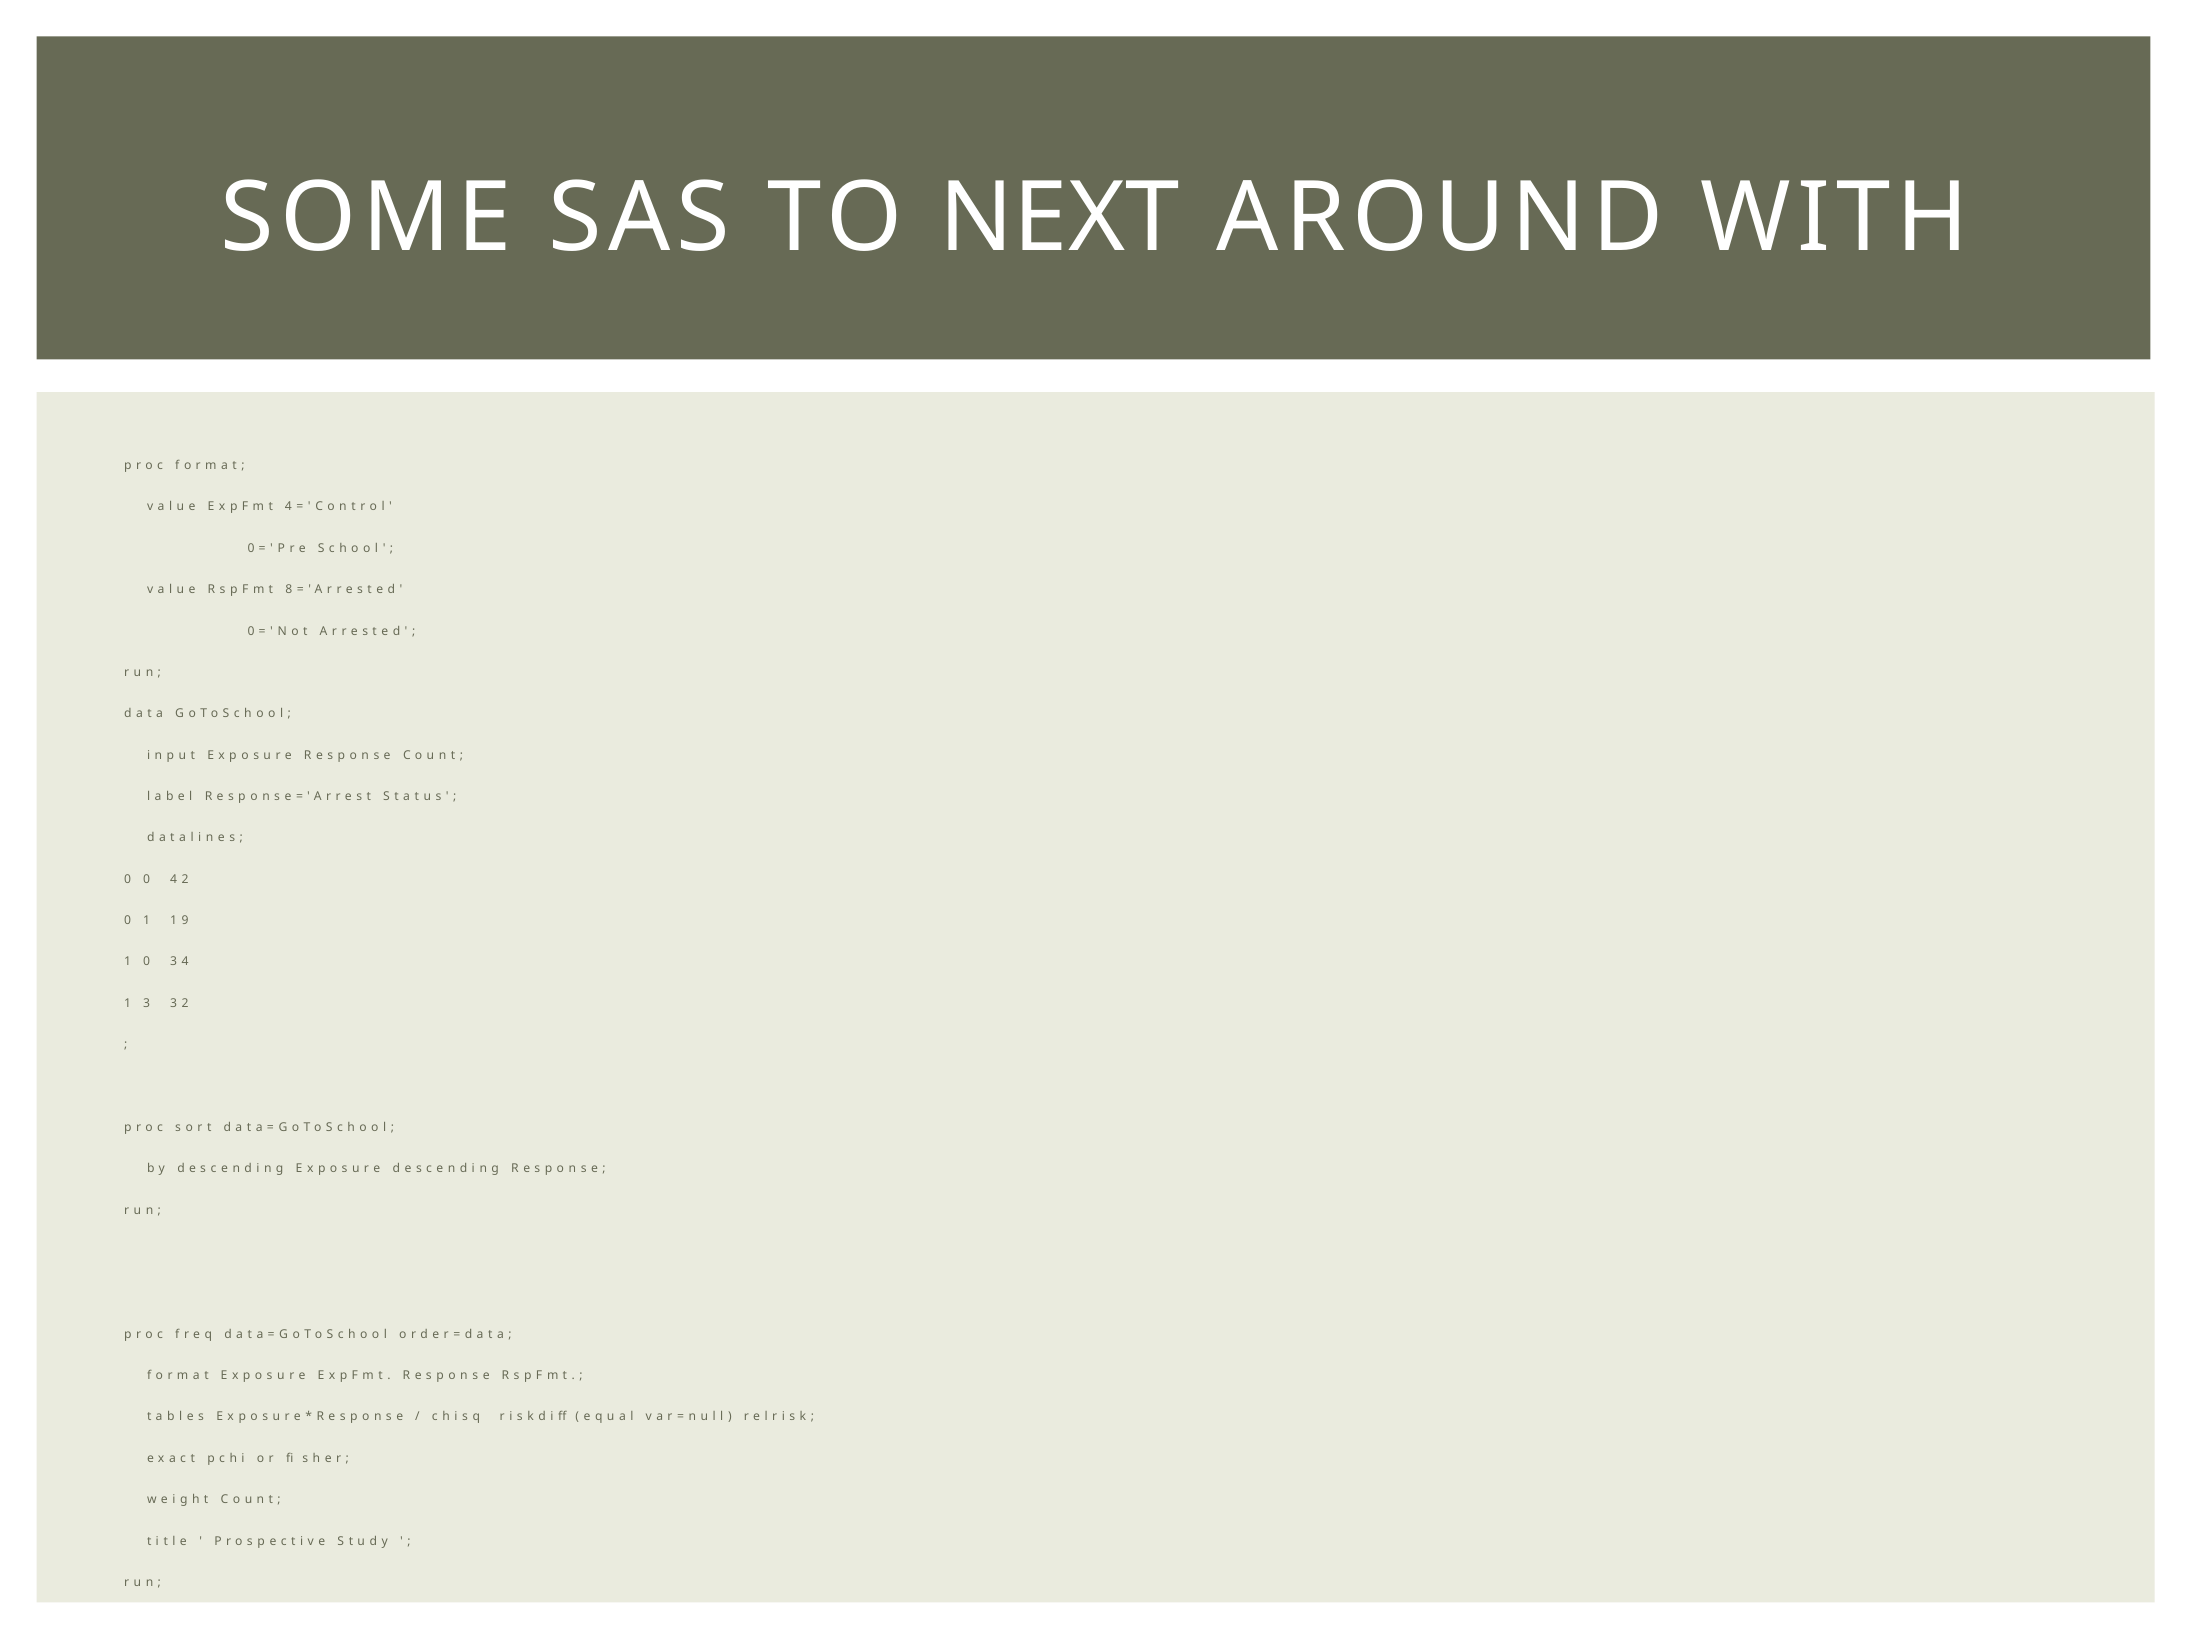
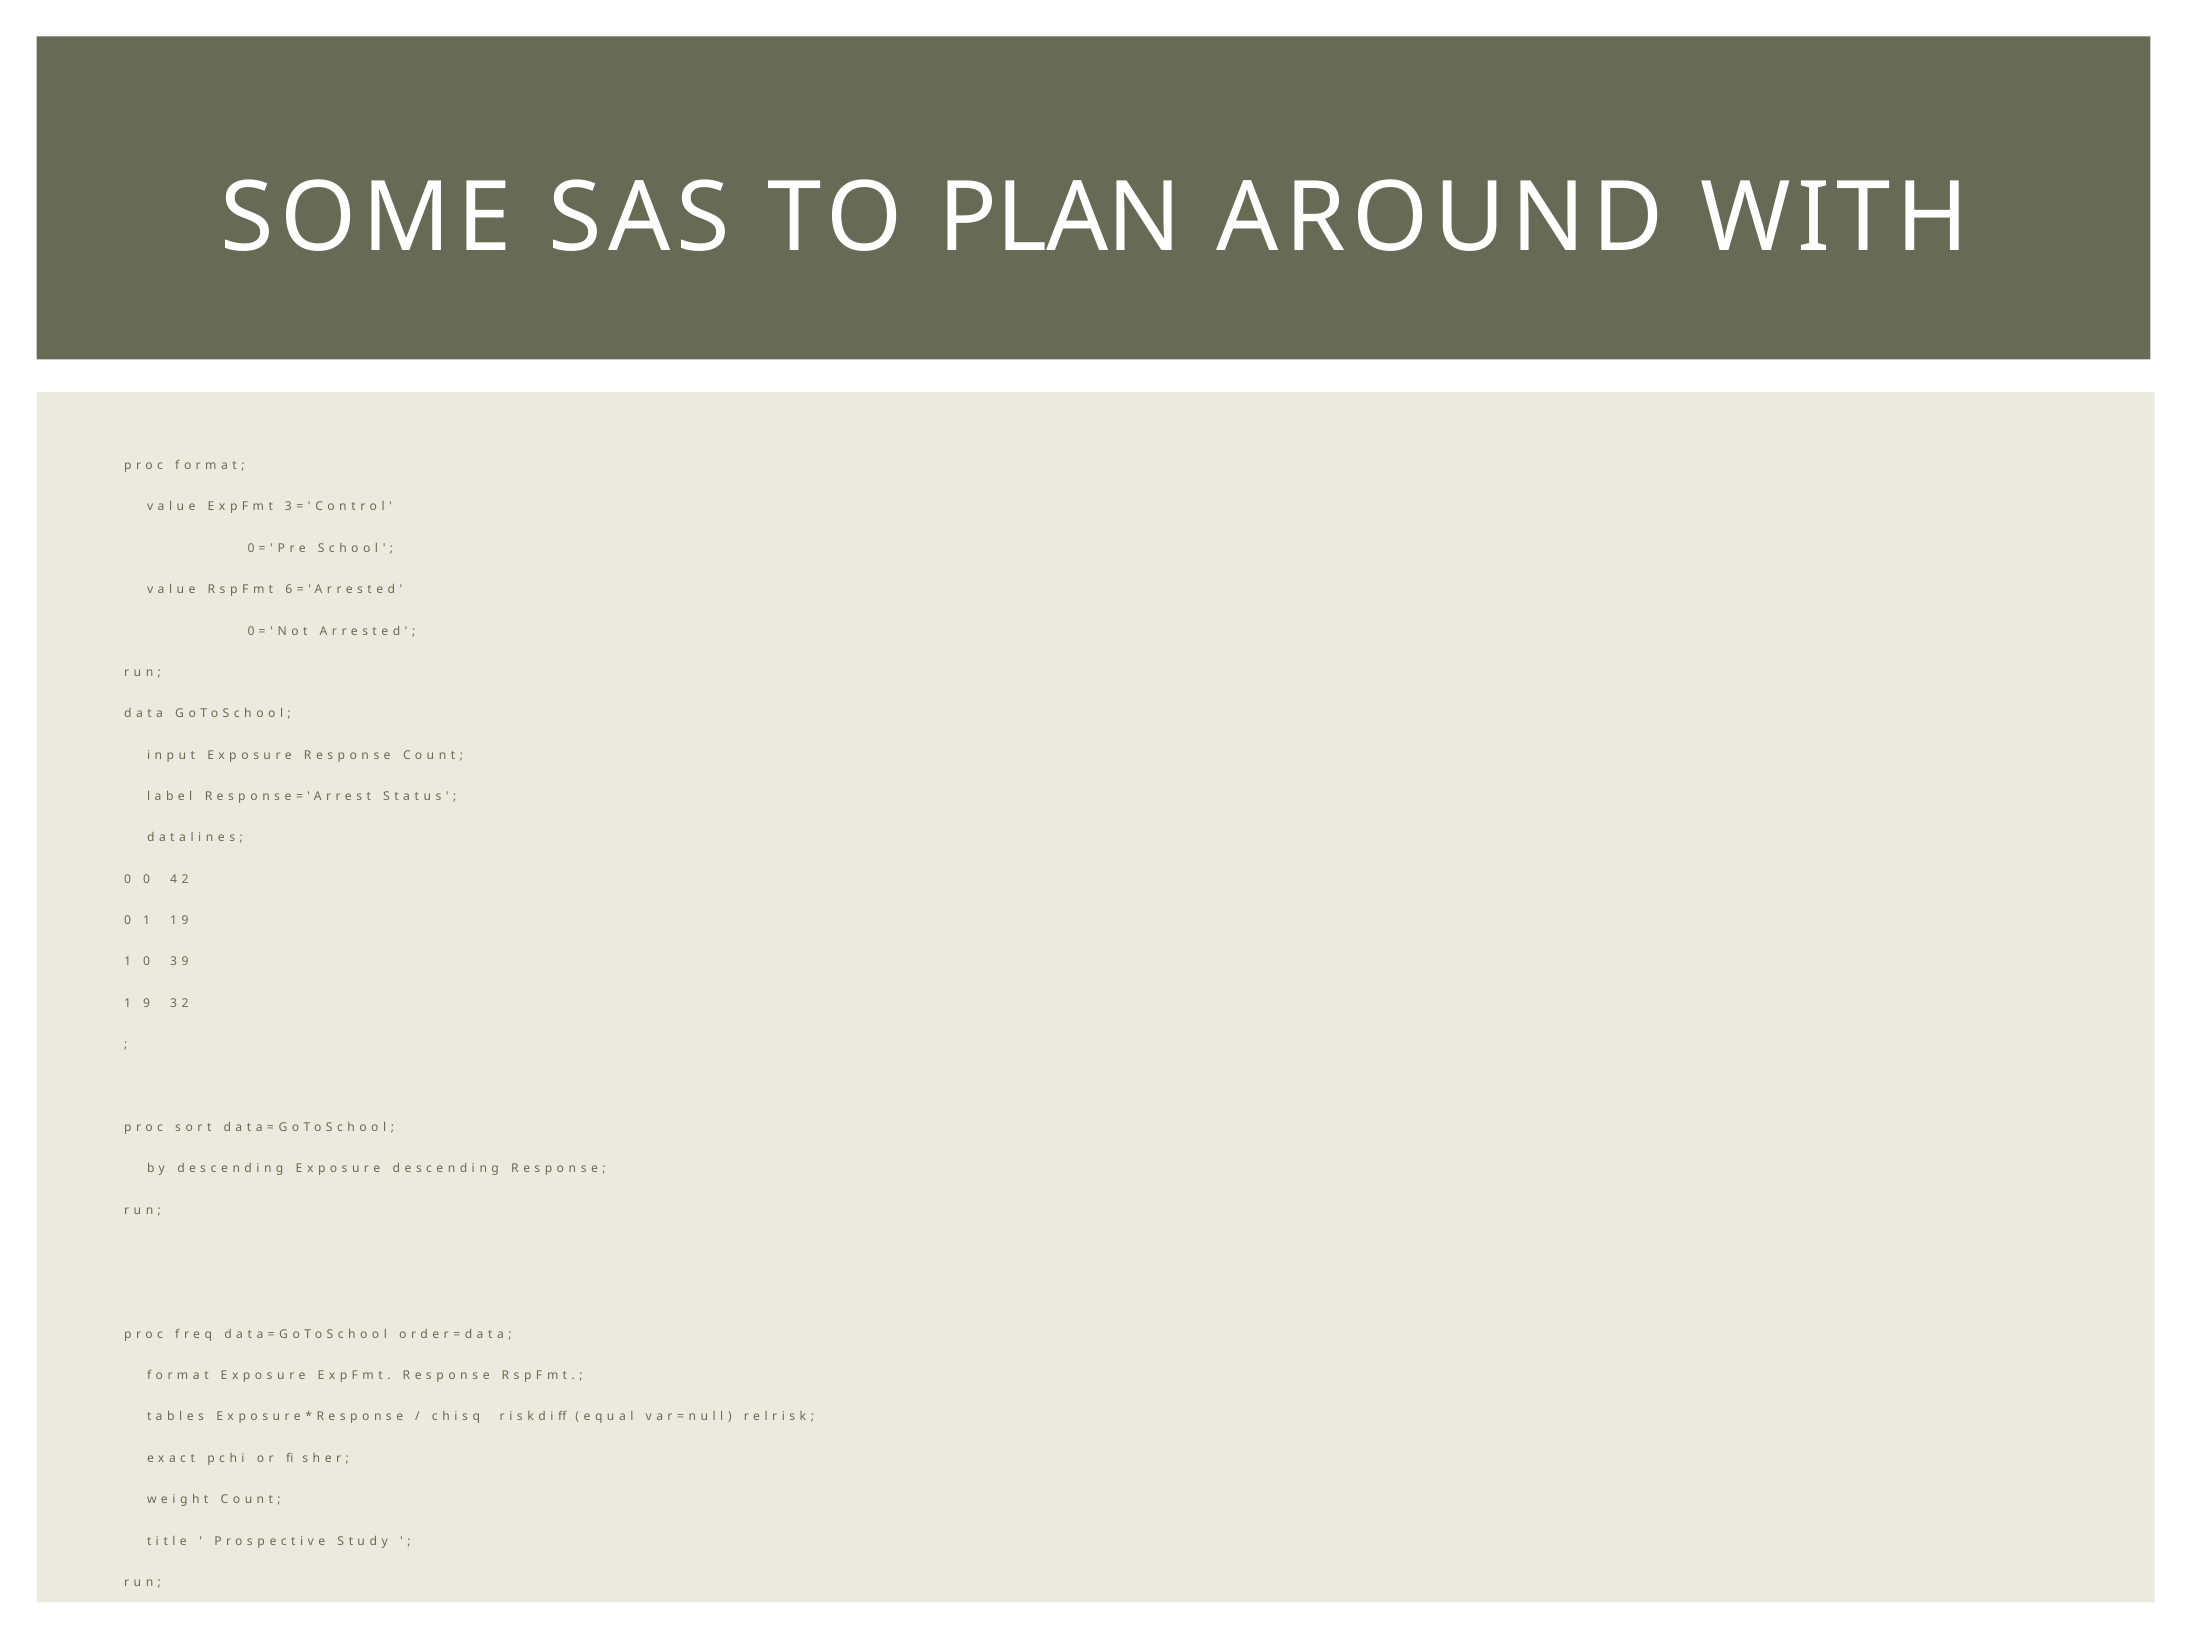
NEXT: NEXT -> PLAN (1060, 218)
4: 4 -> 3 (288, 507)
8: 8 -> 6 (289, 590)
4: 4 -> 9 (185, 962)
3: 3 -> 9 (147, 1003)
